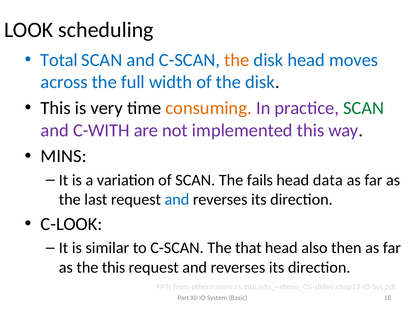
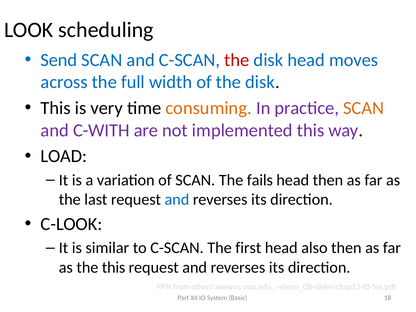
Total: Total -> Send (59, 60)
the colour: orange -> red (237, 60)
SCAN colour: green -> orange (364, 108)
MINS: MINS -> LOAD (64, 156)
head data: data -> then (328, 180)
that: that -> first (248, 248)
